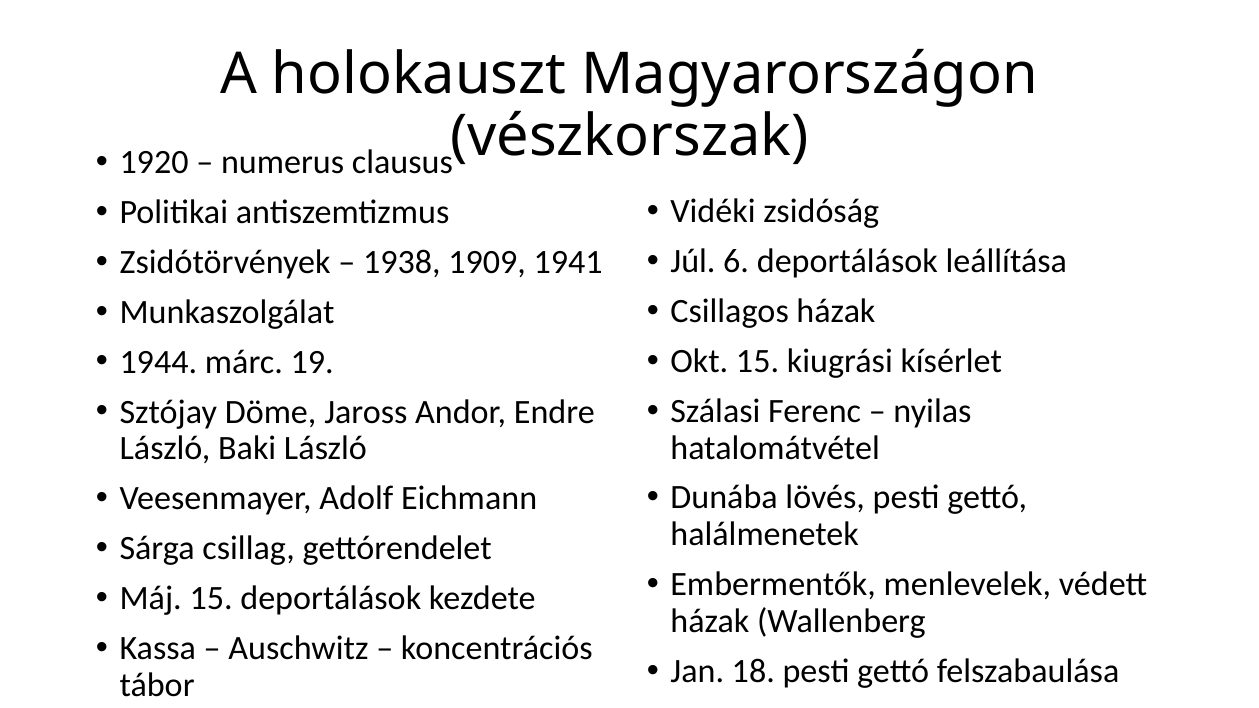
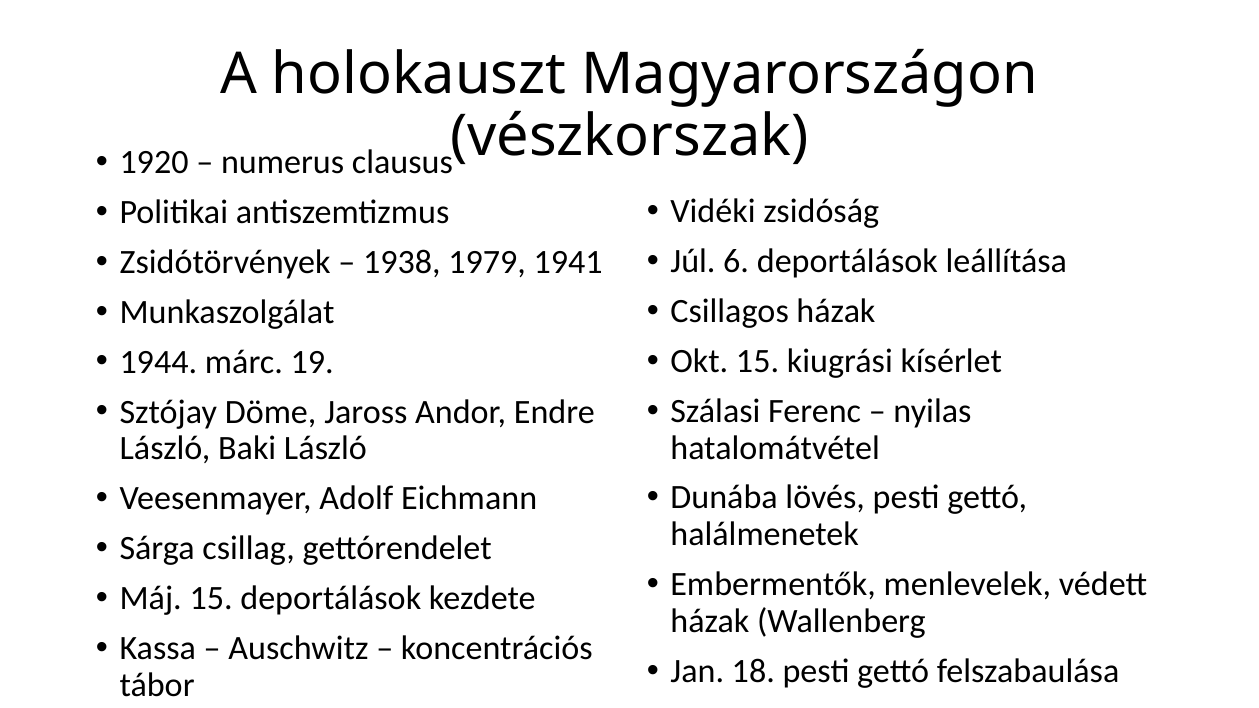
1909: 1909 -> 1979 (487, 262)
